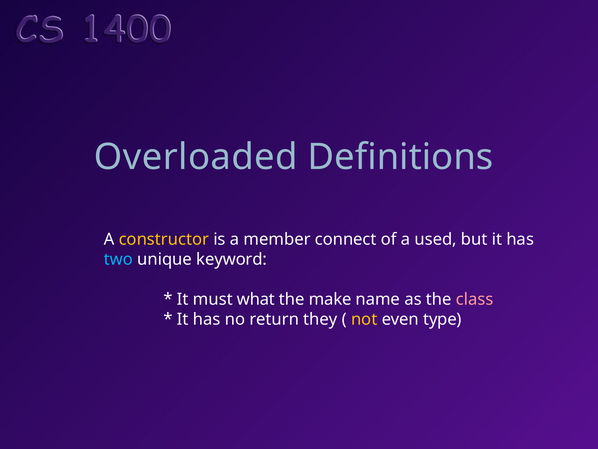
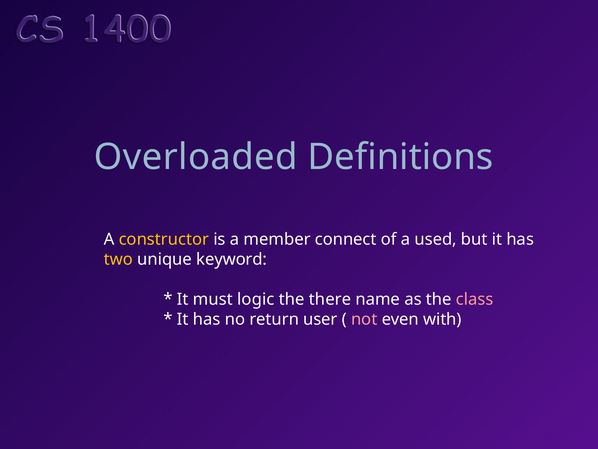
two colour: light blue -> yellow (118, 259)
what: what -> logic (256, 299)
make: make -> there (330, 299)
they: they -> user (320, 319)
not colour: yellow -> pink (364, 319)
type: type -> with (442, 319)
